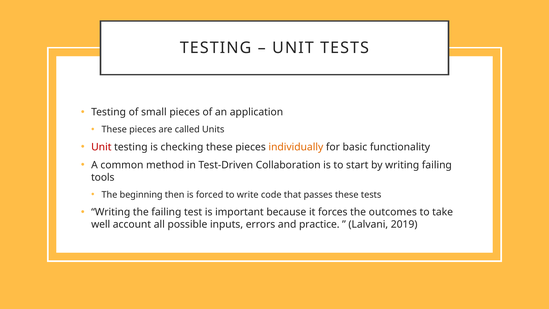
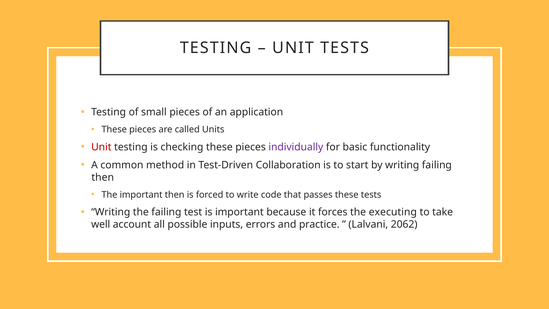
individually colour: orange -> purple (296, 147)
tools: tools -> then (103, 177)
The beginning: beginning -> important (141, 195)
outcomes: outcomes -> executing (393, 212)
2019: 2019 -> 2062 (404, 224)
